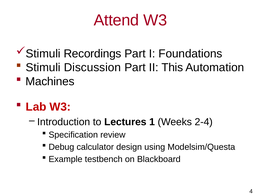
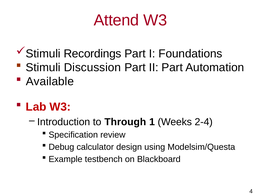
II This: This -> Part (172, 67)
Machines: Machines -> Available (50, 81)
Lectures: Lectures -> Through (125, 122)
